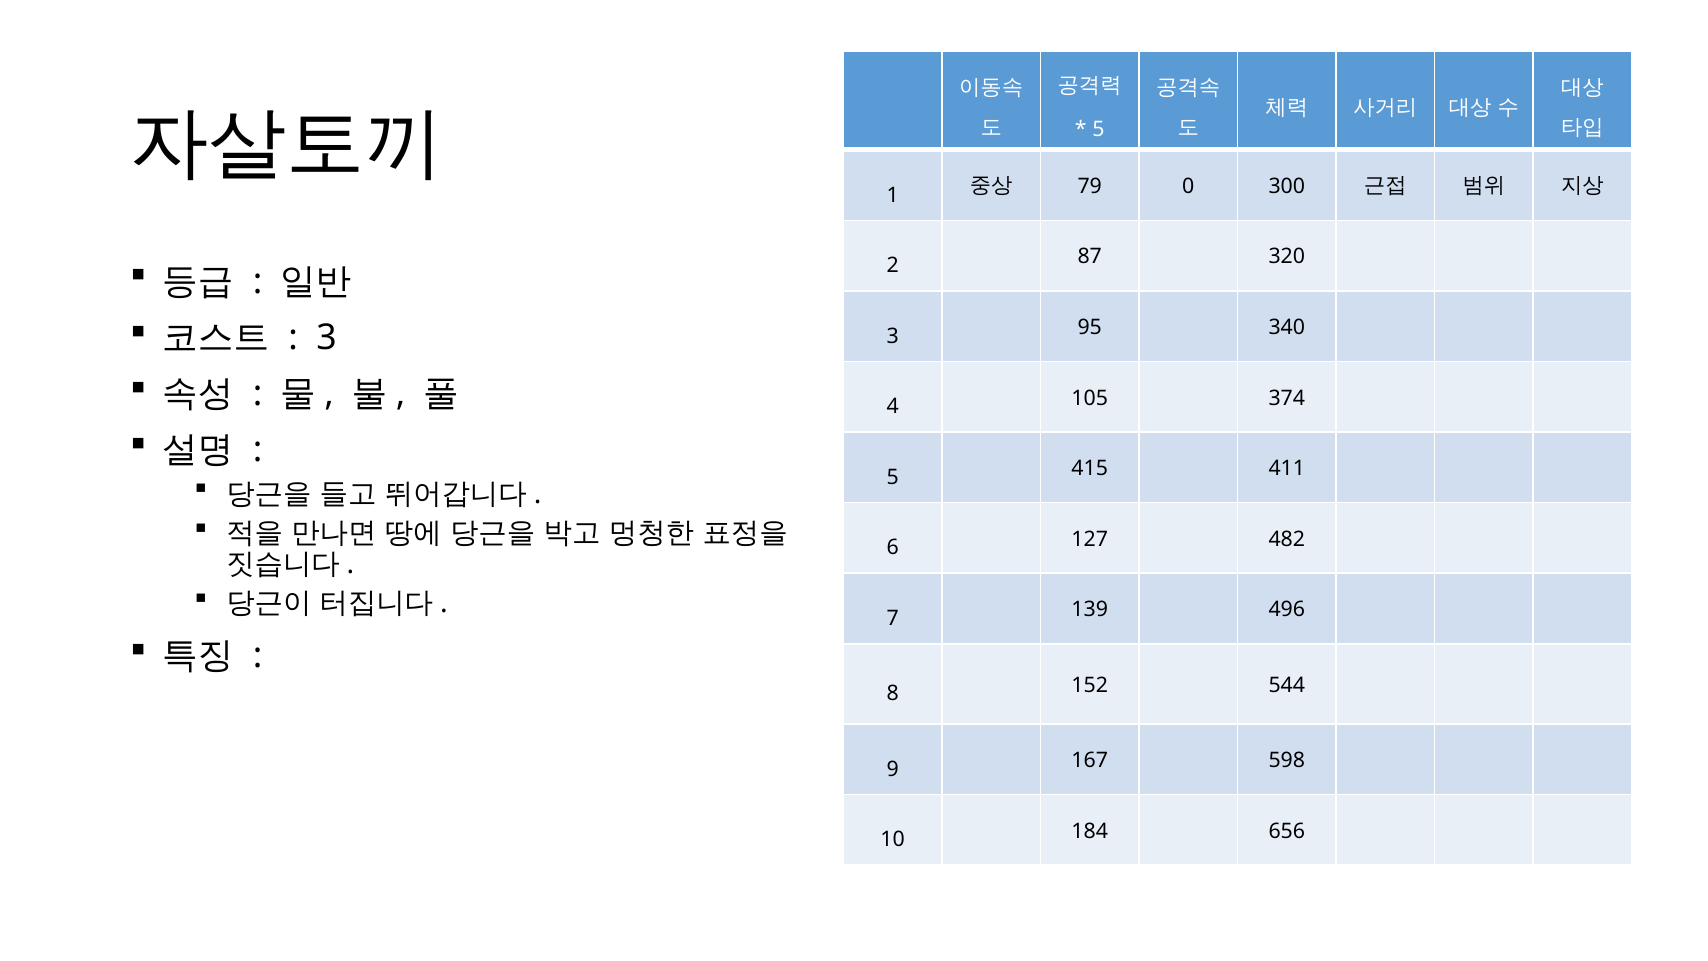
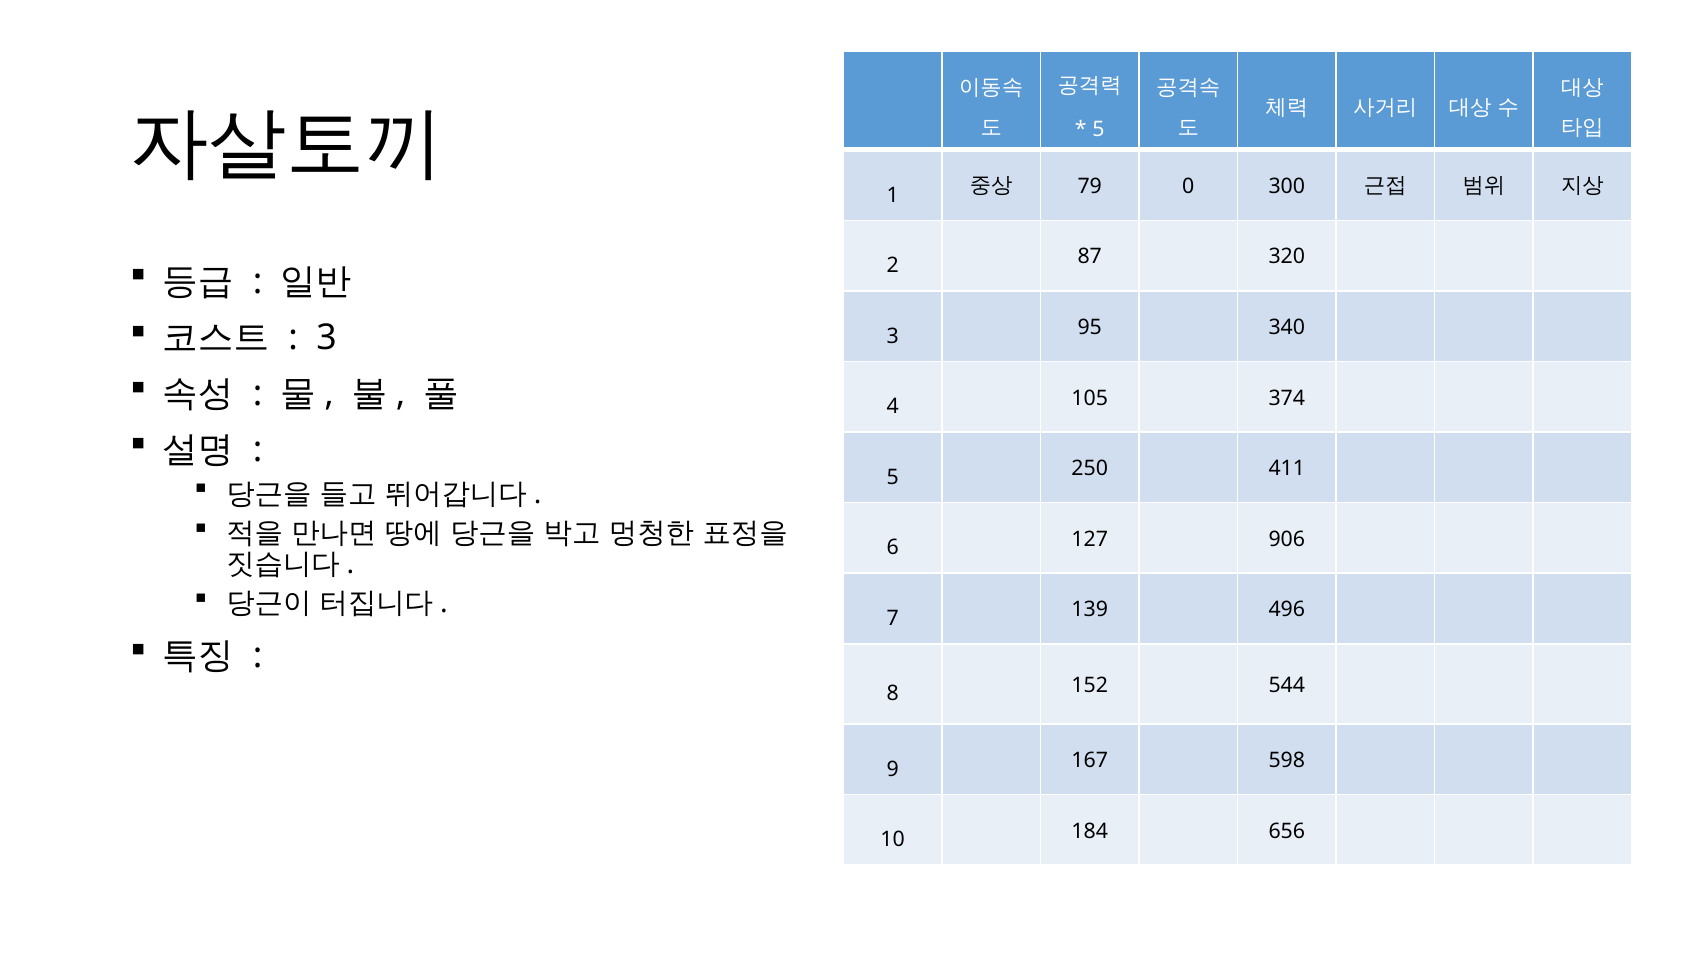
415: 415 -> 250 (1090, 468)
482: 482 -> 906 (1287, 539)
